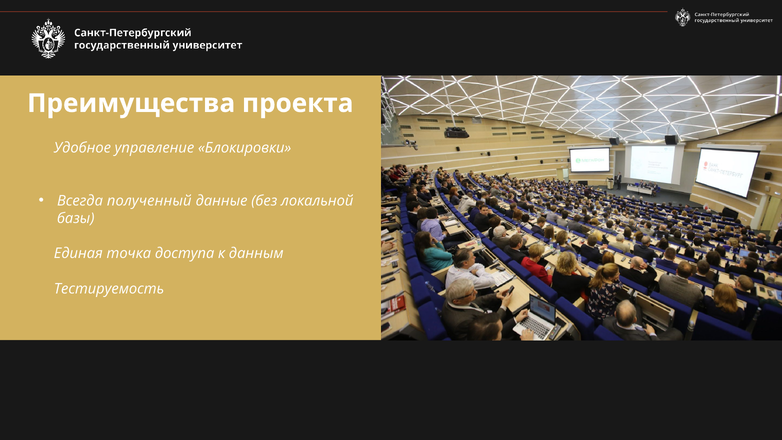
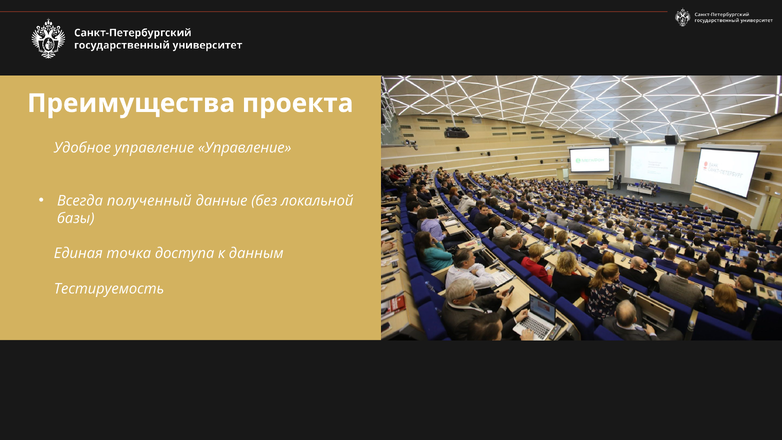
управление Блокировки: Блокировки -> Управление (245, 148)
